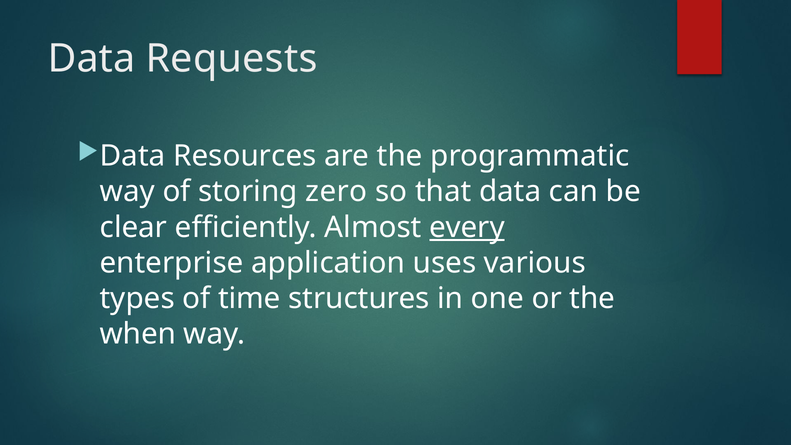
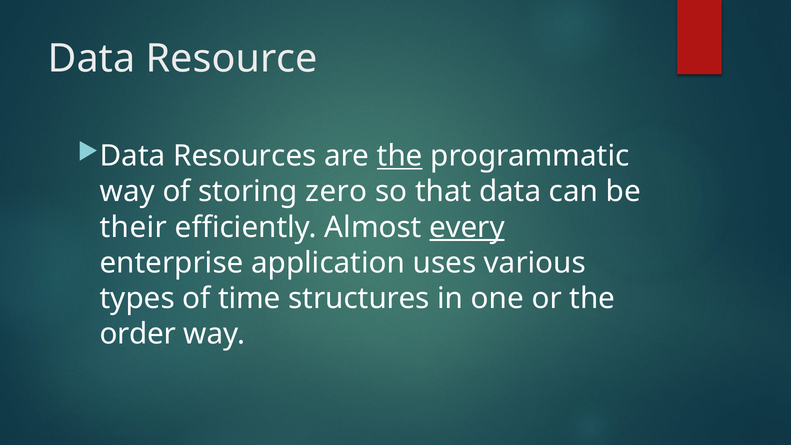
Requests: Requests -> Resource (232, 59)
the underline: none -> present (400, 156)
clear: clear -> their (133, 227)
when: when -> order (138, 334)
